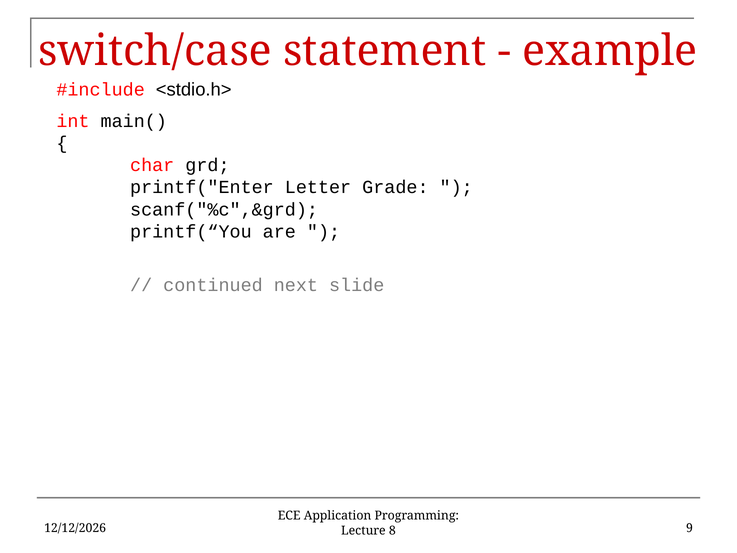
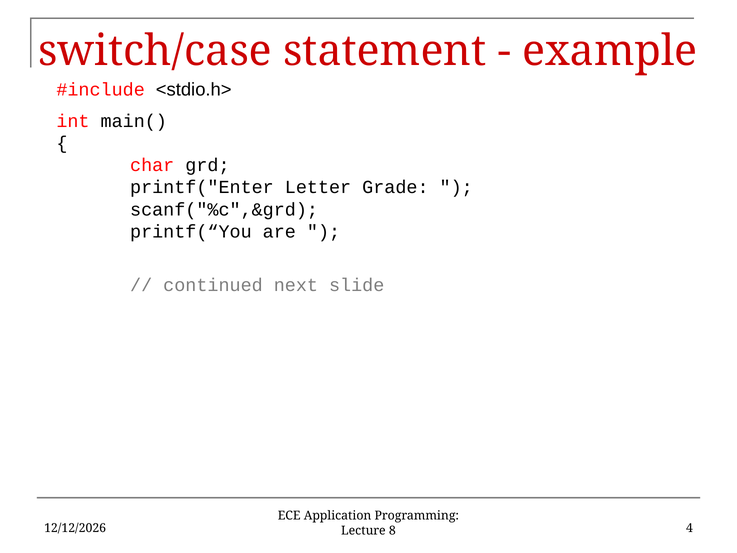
9: 9 -> 4 (689, 528)
